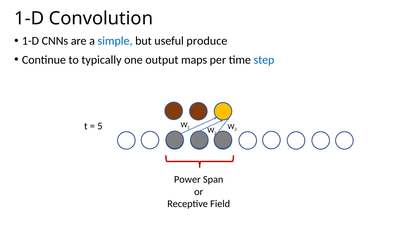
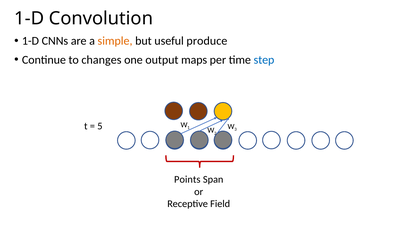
simple colour: blue -> orange (115, 41)
typically: typically -> changes (101, 60)
Power: Power -> Points (187, 180)
